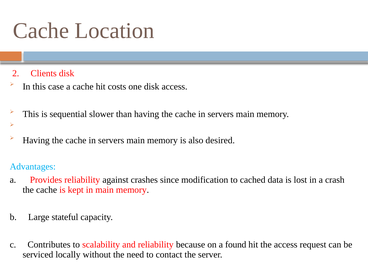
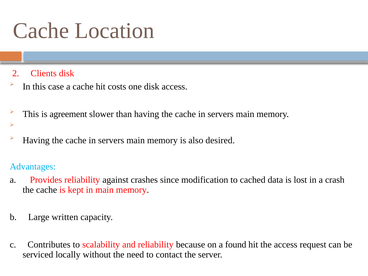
sequential: sequential -> agreement (68, 114)
stateful: stateful -> written (65, 217)
